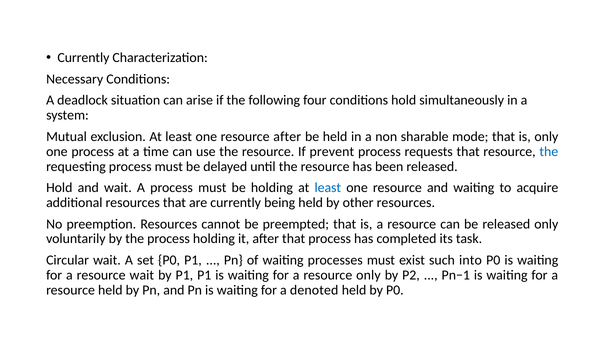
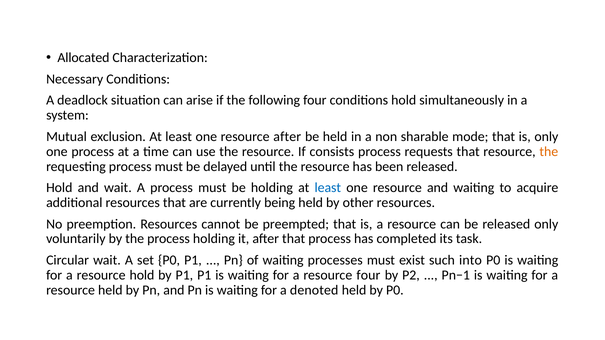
Currently: Currently -> Allocated (83, 58)
prevent: prevent -> consists (332, 152)
the colour: blue -> orange (549, 152)
resource wait: wait -> hold (142, 275)
resource only: only -> four (368, 275)
